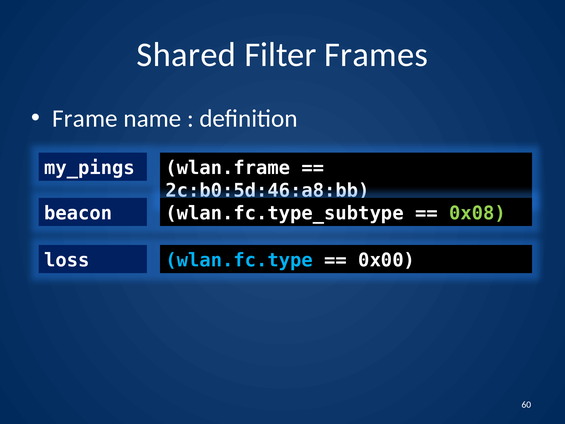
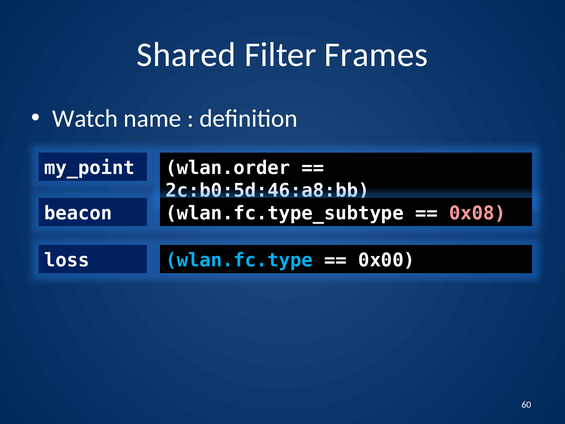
Frame: Frame -> Watch (85, 119)
my_pings: my_pings -> my_point (89, 168)
wlan.frame: wlan.frame -> wlan.order (228, 168)
0x08 colour: light green -> pink (477, 213)
